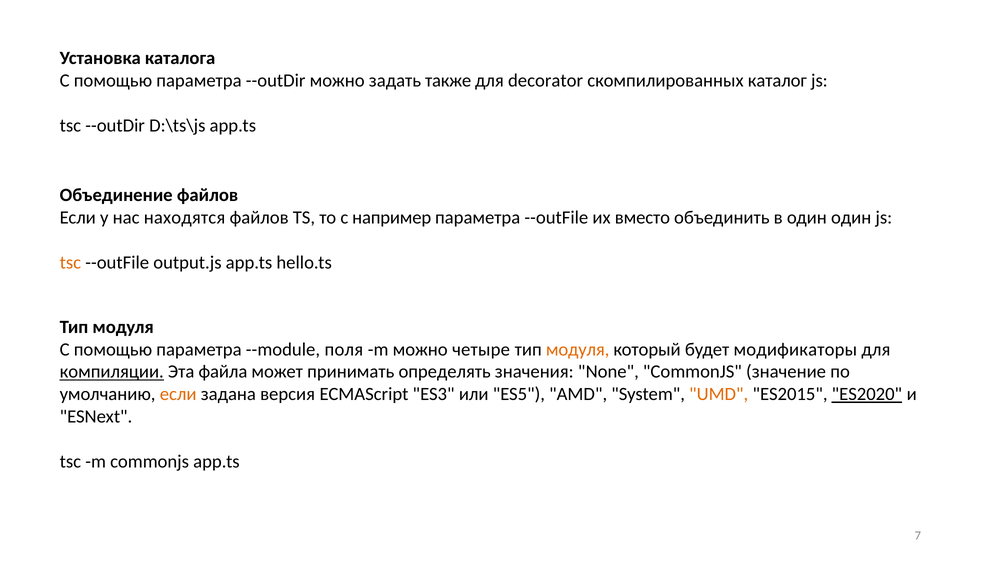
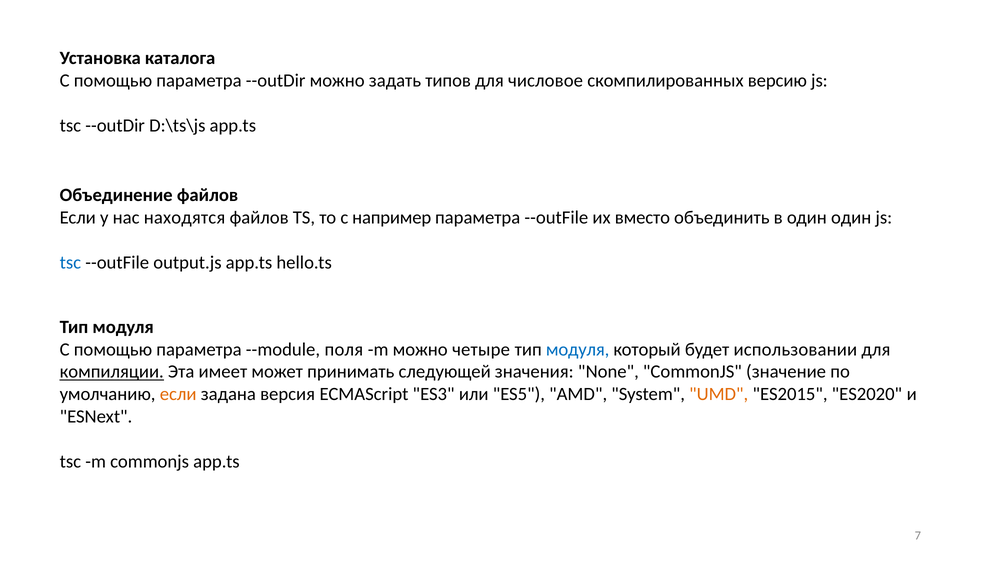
также: также -> типов (448, 80)
decorator: decorator -> числовое (546, 80)
каталог: каталог -> версию (777, 80)
tsc colour: orange -> blue (70, 262)
модуля colour: orange -> blue (578, 349)
модификаторы: модификаторы -> использовании (795, 349)
файла: файла -> имеет (223, 372)
определять: определять -> следующей (445, 372)
ES2020 underline: present -> none (867, 394)
